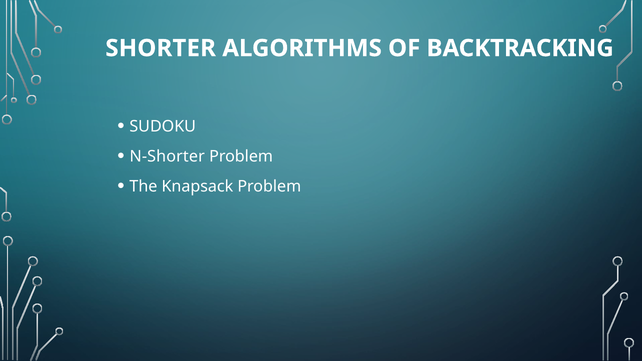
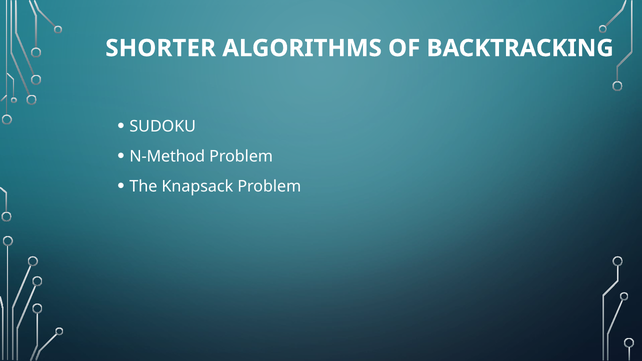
N-Shorter: N-Shorter -> N-Method (167, 157)
